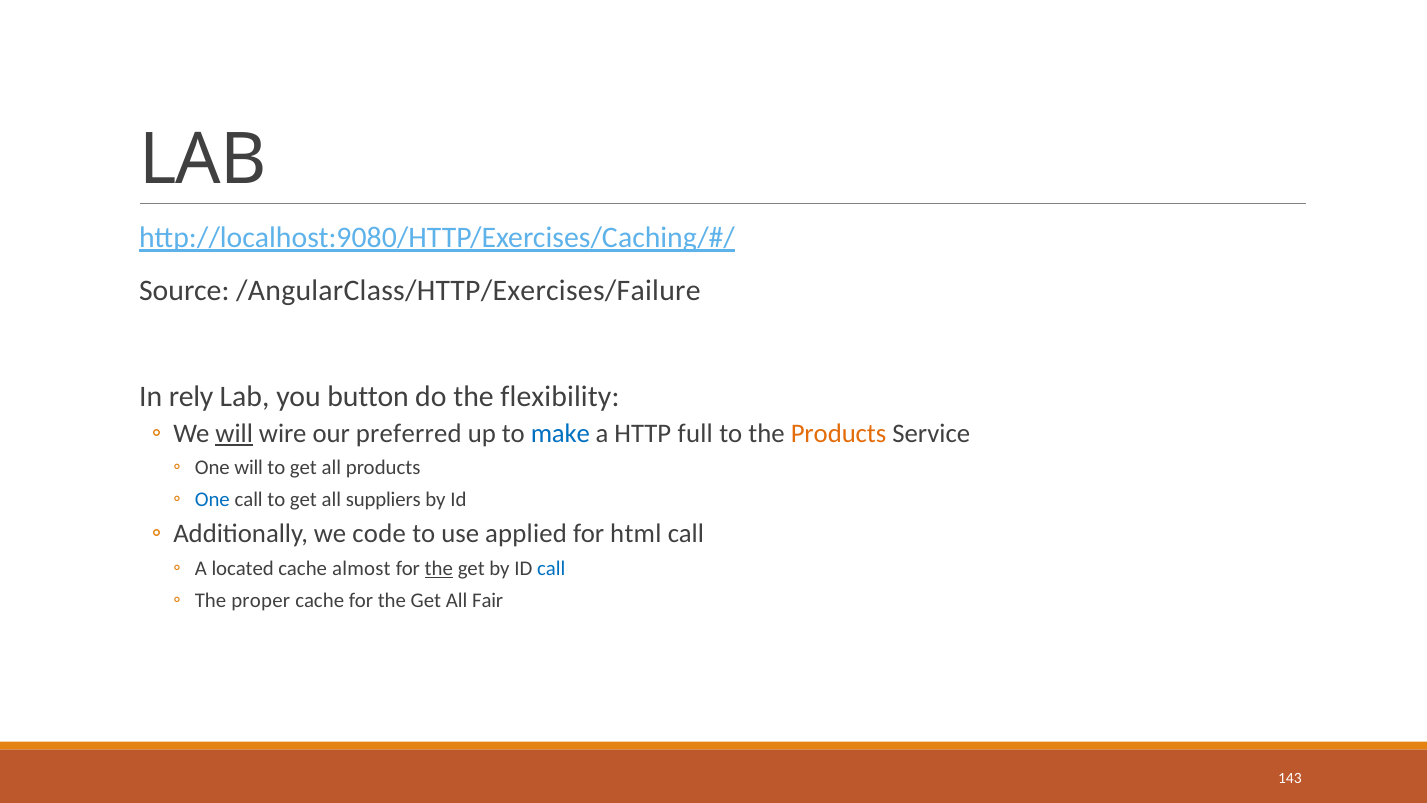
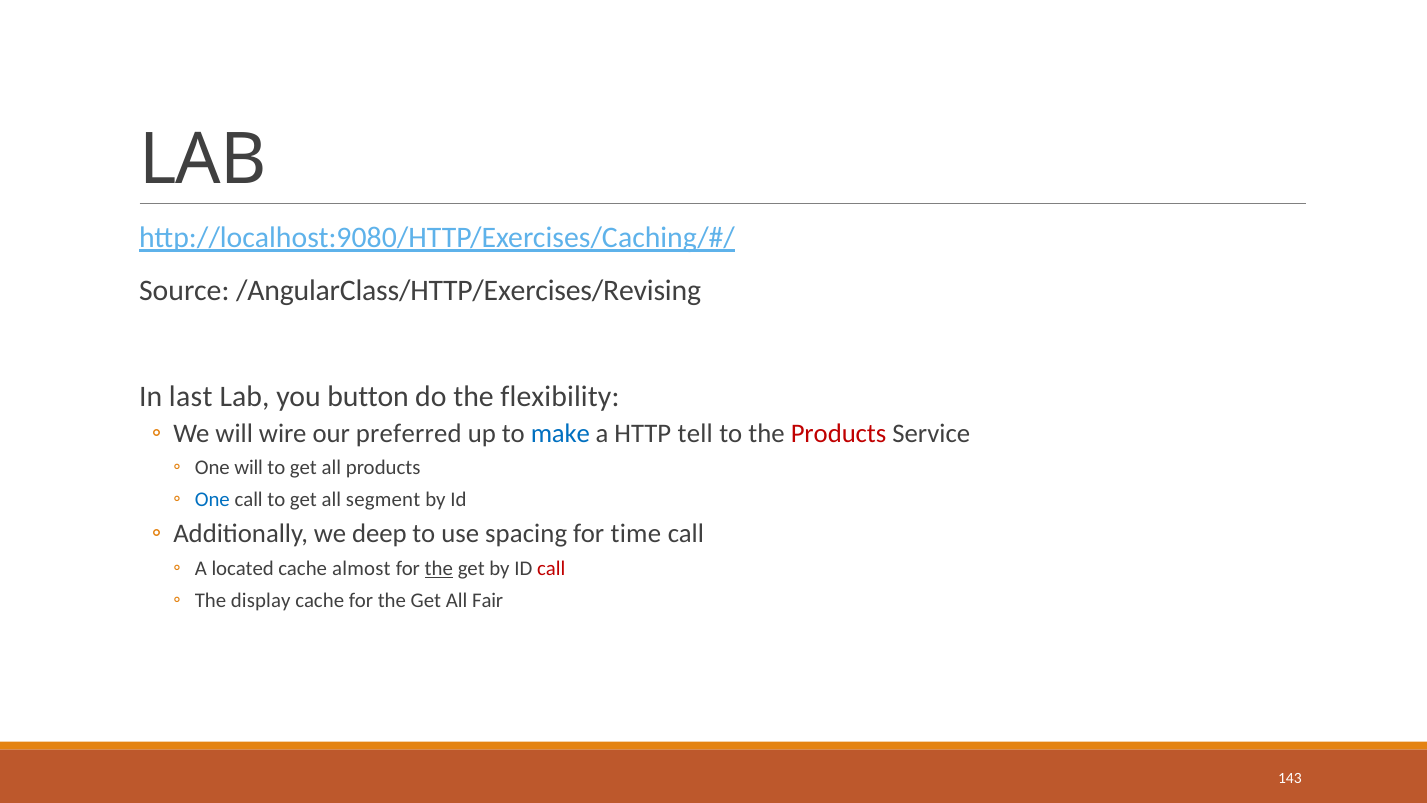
/AngularClass/HTTP/Exercises/Failure: /AngularClass/HTTP/Exercises/Failure -> /AngularClass/HTTP/Exercises/Revising (469, 291)
rely: rely -> last (191, 397)
will underline: present -> none (234, 433)
full: full -> tell (695, 433)
Products colour: orange -> red (839, 433)
suppliers: suppliers -> segment (383, 499)
code: code -> deep (379, 534)
applied: applied -> spacing (526, 534)
html: html -> time (636, 534)
call colour: blue -> red (551, 569)
proper: proper -> display (261, 600)
